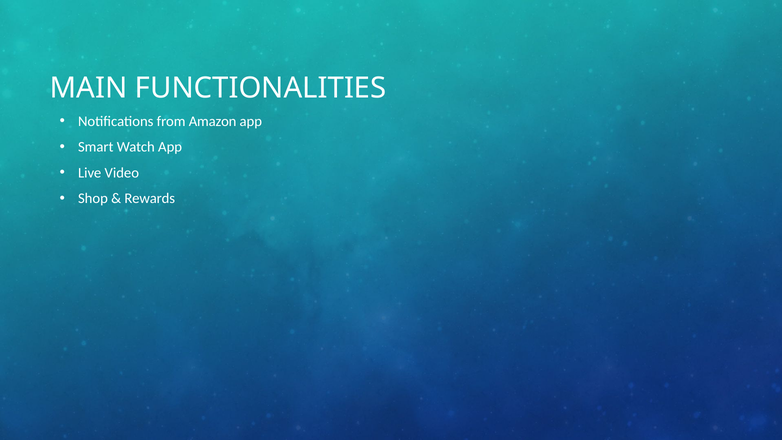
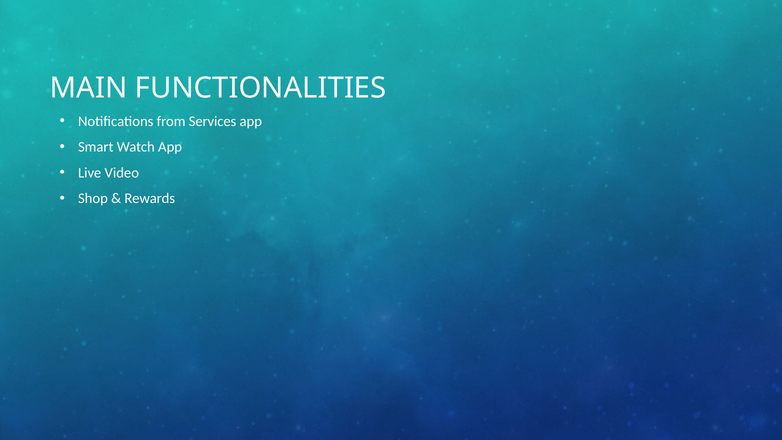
Amazon: Amazon -> Services (213, 121)
